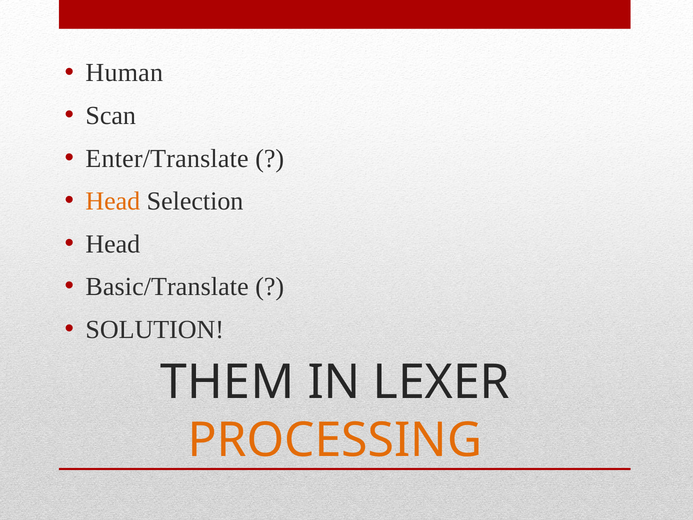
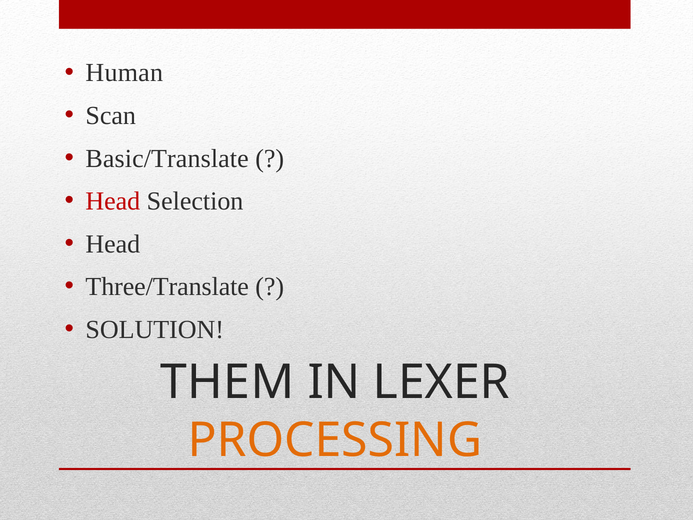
Enter/Translate: Enter/Translate -> Basic/Translate (167, 158)
Head colour: orange -> red (113, 201)
Basic/Translate: Basic/Translate -> Three/Translate (167, 287)
